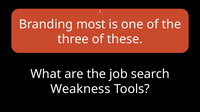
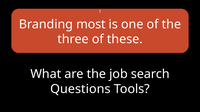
Weakness: Weakness -> Questions (80, 89)
